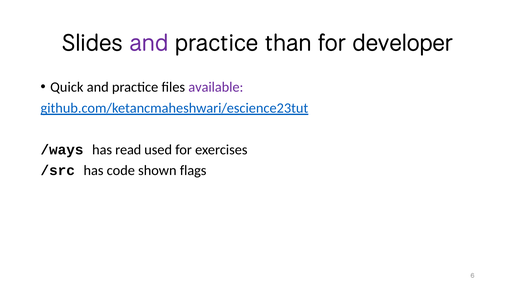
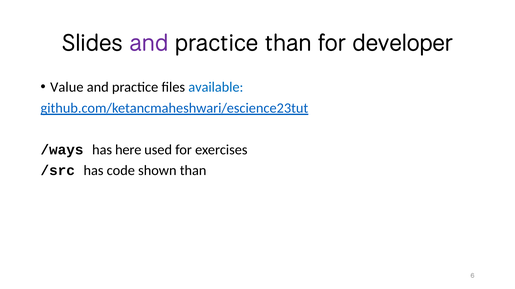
Quick: Quick -> Value (67, 87)
available colour: purple -> blue (216, 87)
read: read -> here (128, 150)
shown flags: flags -> than (193, 171)
